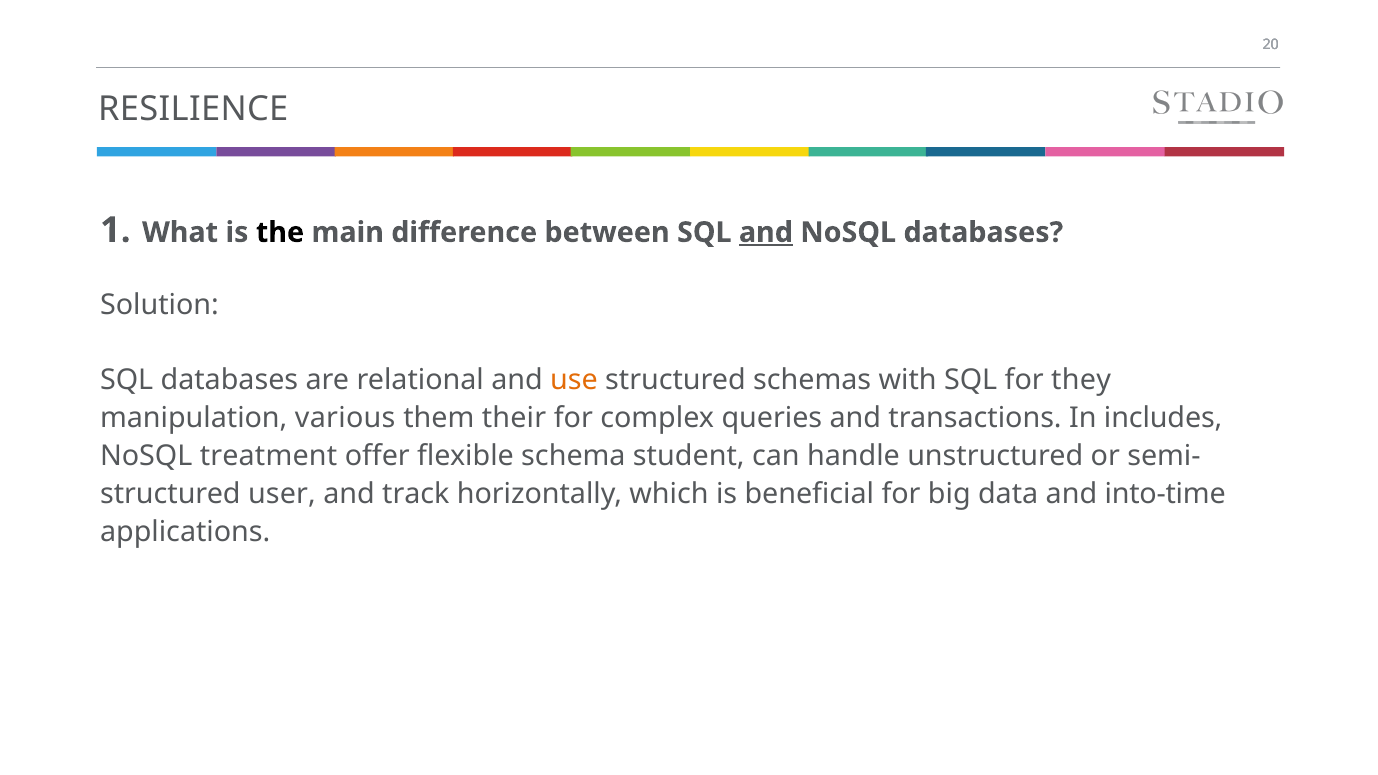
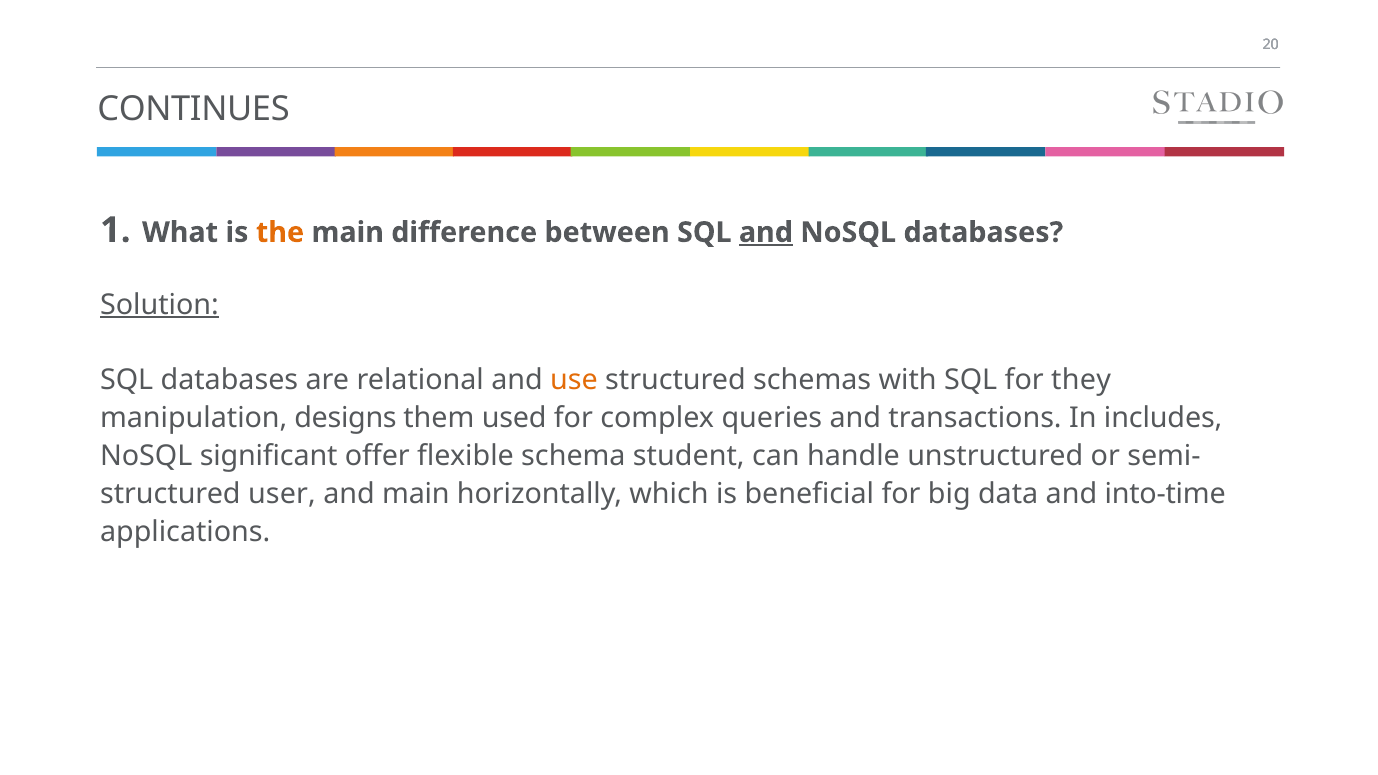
RESILIENCE: RESILIENCE -> CONTINUES (194, 109)
the colour: black -> orange (280, 232)
Solution underline: none -> present (159, 305)
various: various -> designs (346, 418)
their: their -> used (514, 418)
treatment: treatment -> significant (269, 456)
and track: track -> main (416, 494)
